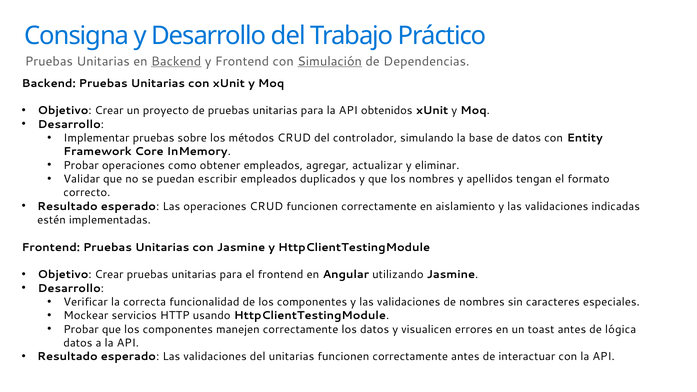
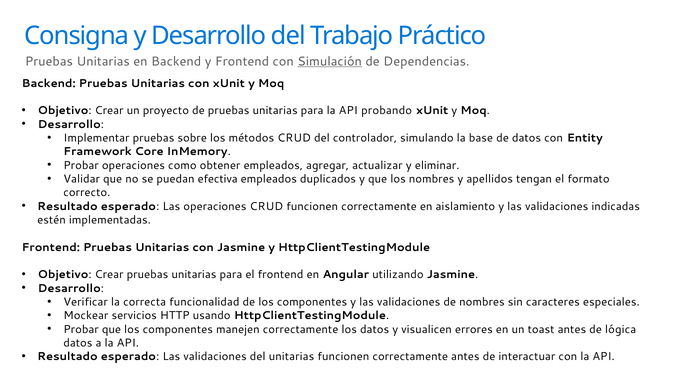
Backend underline: present -> none (176, 61)
obtenidos: obtenidos -> probando (387, 111)
escribir: escribir -> efectiva (218, 179)
